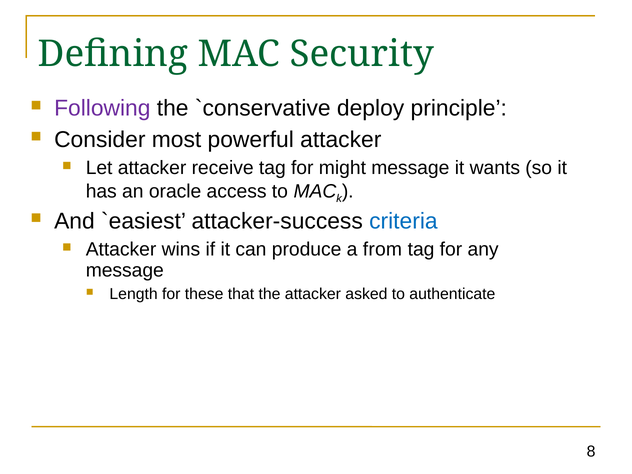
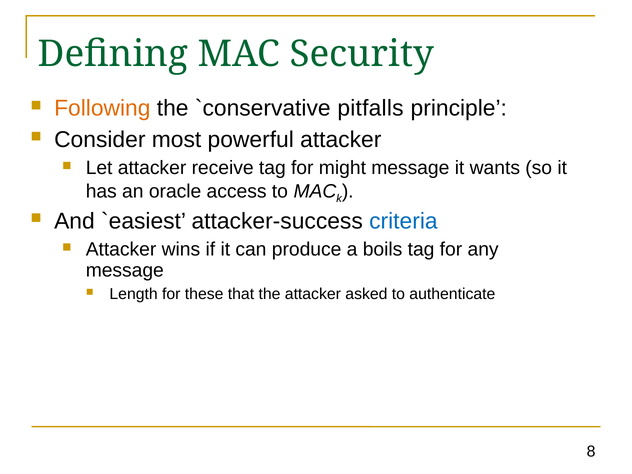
Following colour: purple -> orange (102, 108)
deploy: deploy -> pitfalls (370, 108)
from: from -> boils (383, 250)
